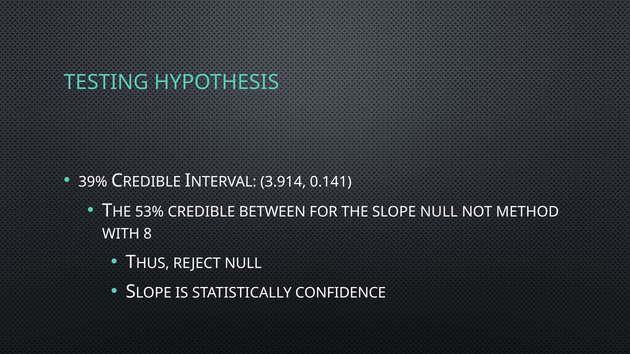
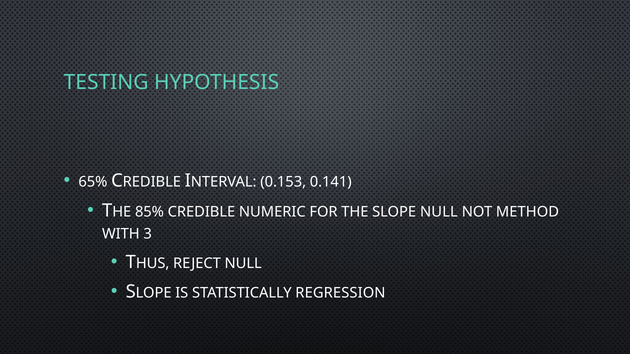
39%: 39% -> 65% (93, 182)
3.914: 3.914 -> 0.153 (283, 182)
53%: 53% -> 85% (149, 212)
BETWEEN: BETWEEN -> NUMERIC (272, 212)
8: 8 -> 3 (148, 234)
CONFIDENCE: CONFIDENCE -> REGRESSION (340, 293)
